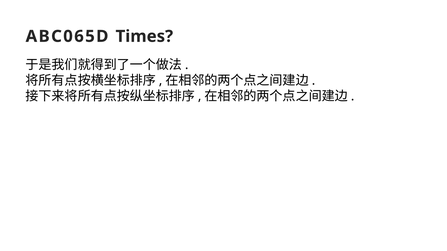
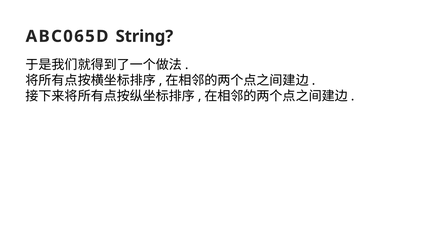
Times: Times -> String (144, 36)
